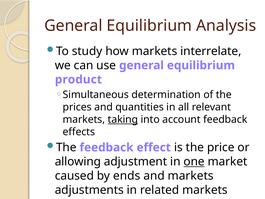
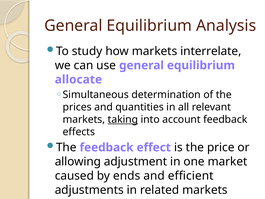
product: product -> allocate (78, 79)
one underline: present -> none (194, 161)
and markets: markets -> efficient (191, 176)
